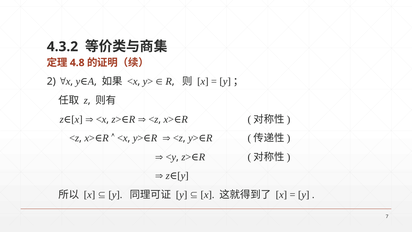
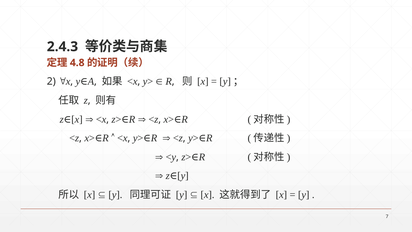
4.3.2: 4.3.2 -> 2.4.3 (62, 47)
